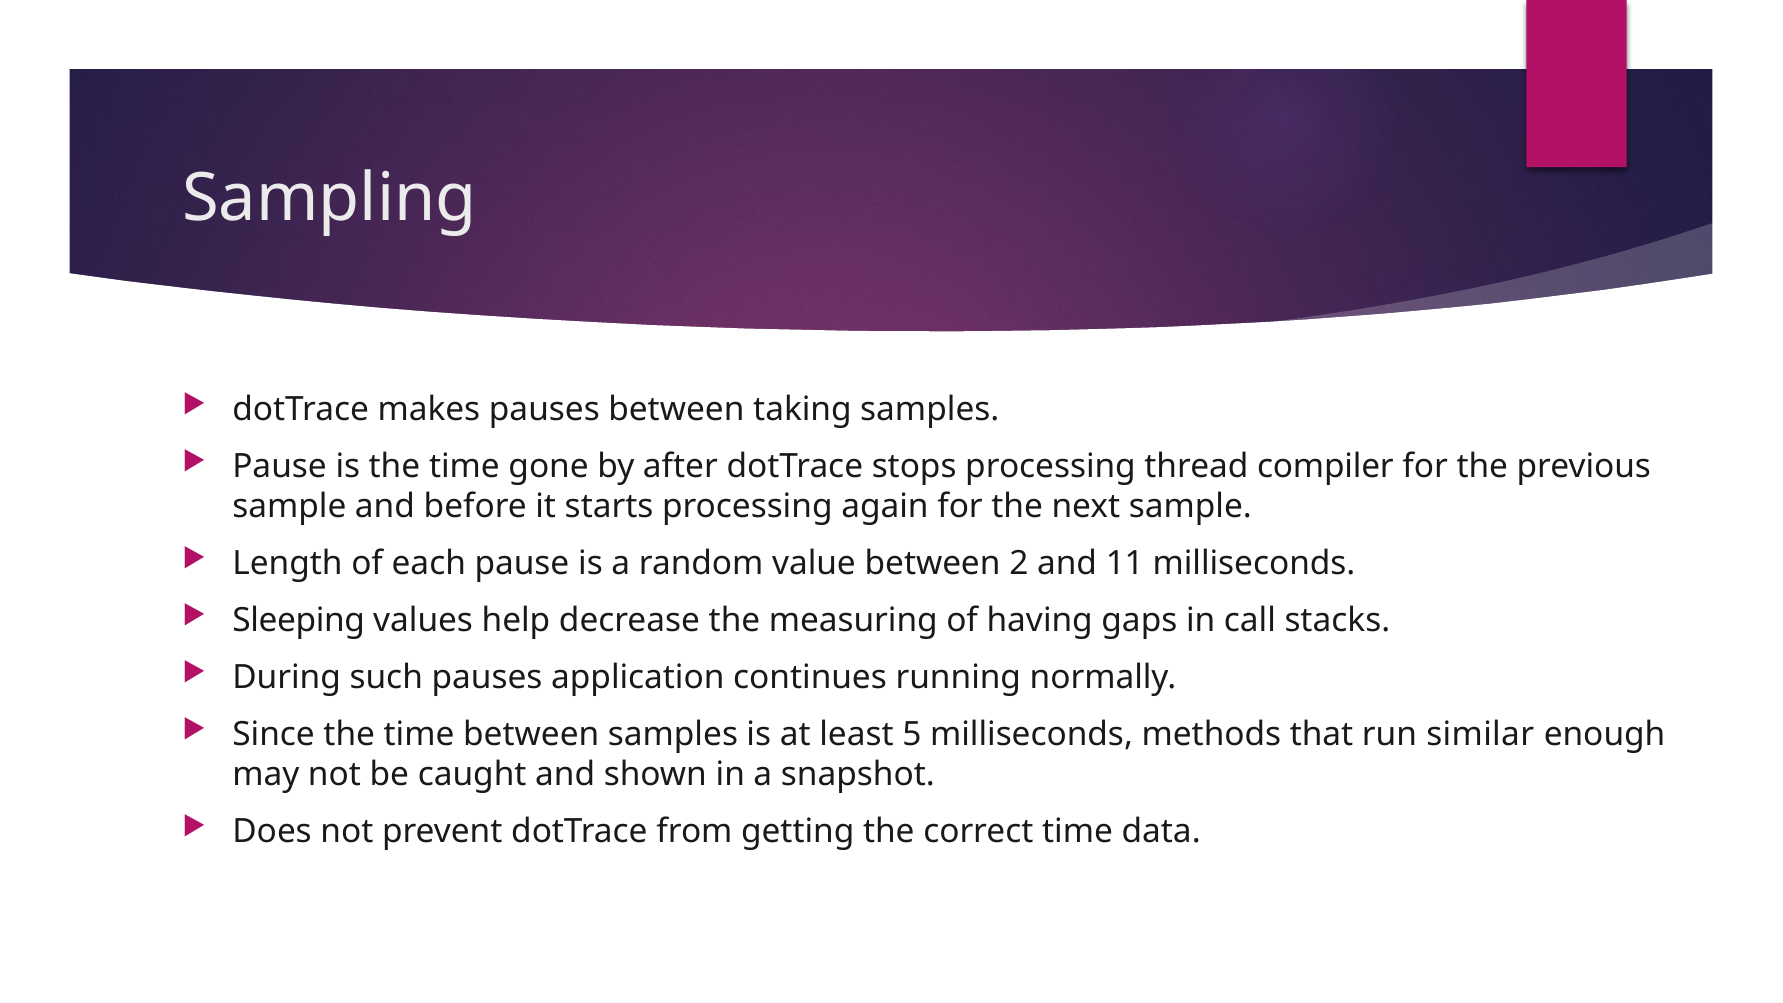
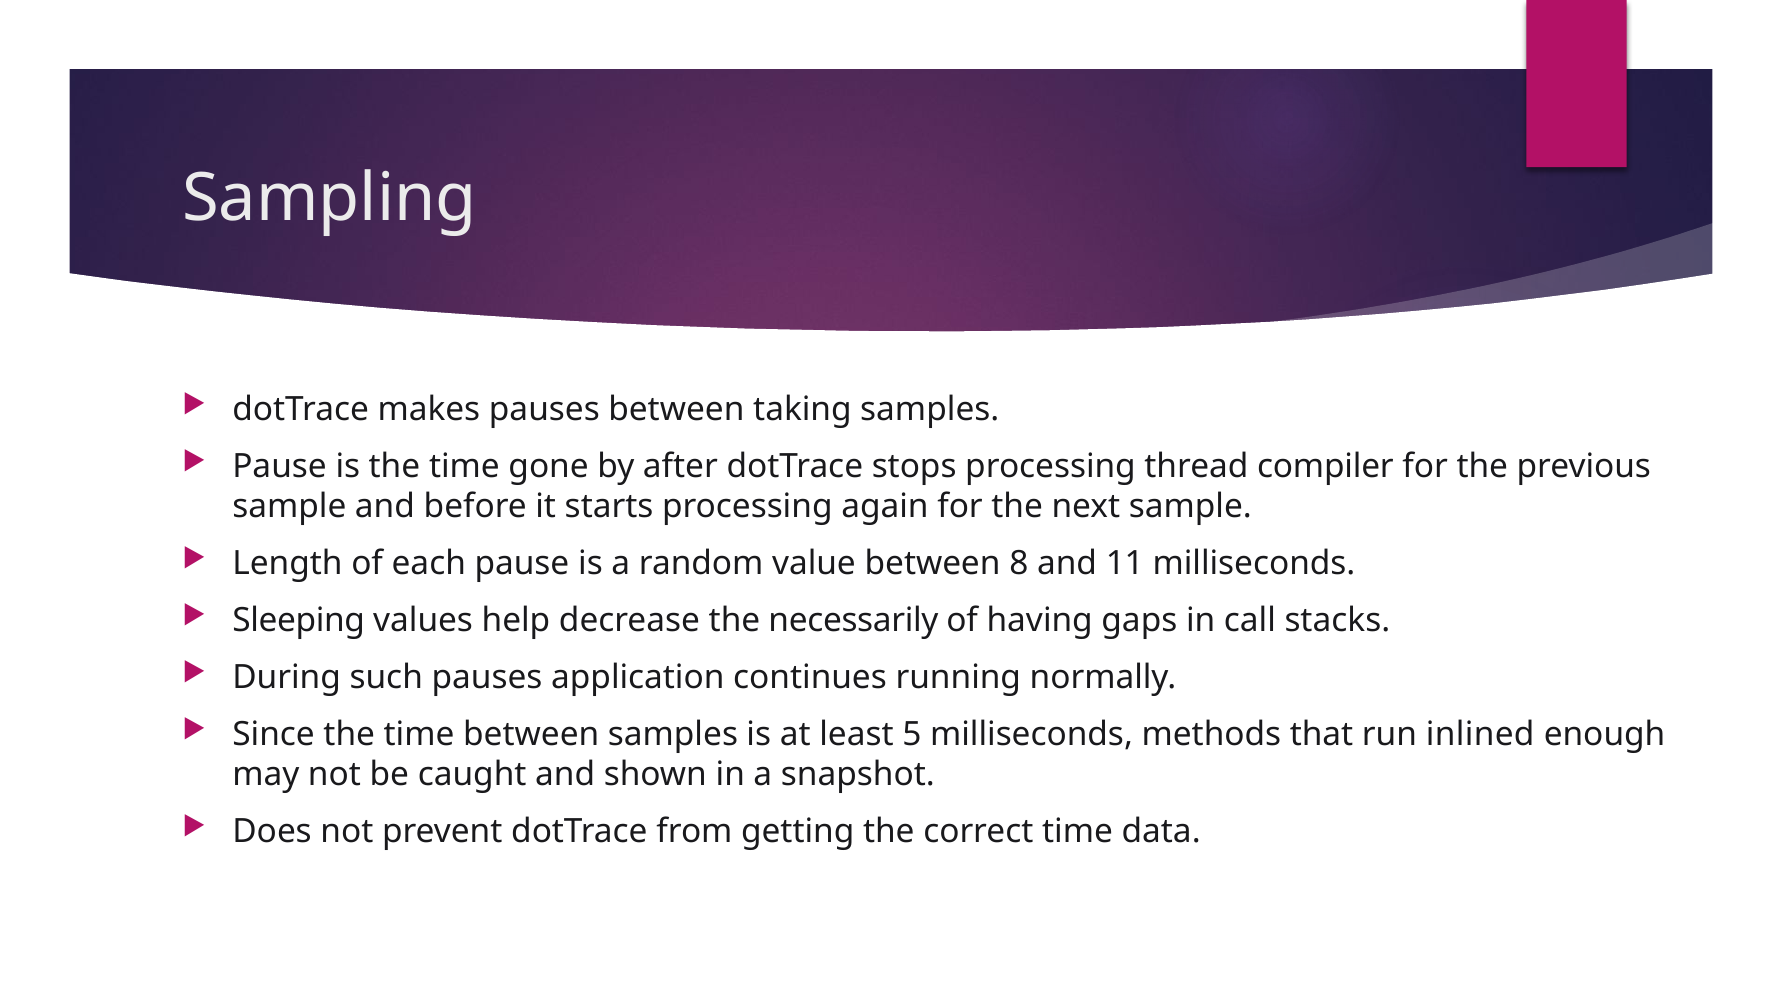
2: 2 -> 8 (1019, 564)
measuring: measuring -> necessarily (853, 621)
similar: similar -> inlined (1480, 734)
